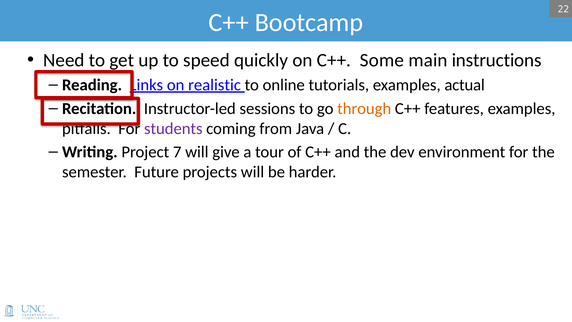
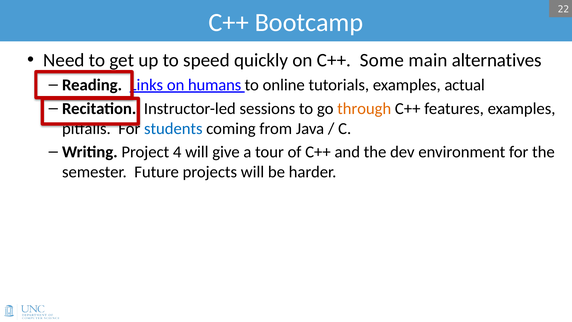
instructions: instructions -> alternatives (497, 60)
realistic: realistic -> humans (215, 85)
students colour: purple -> blue (173, 128)
7: 7 -> 4 (177, 152)
